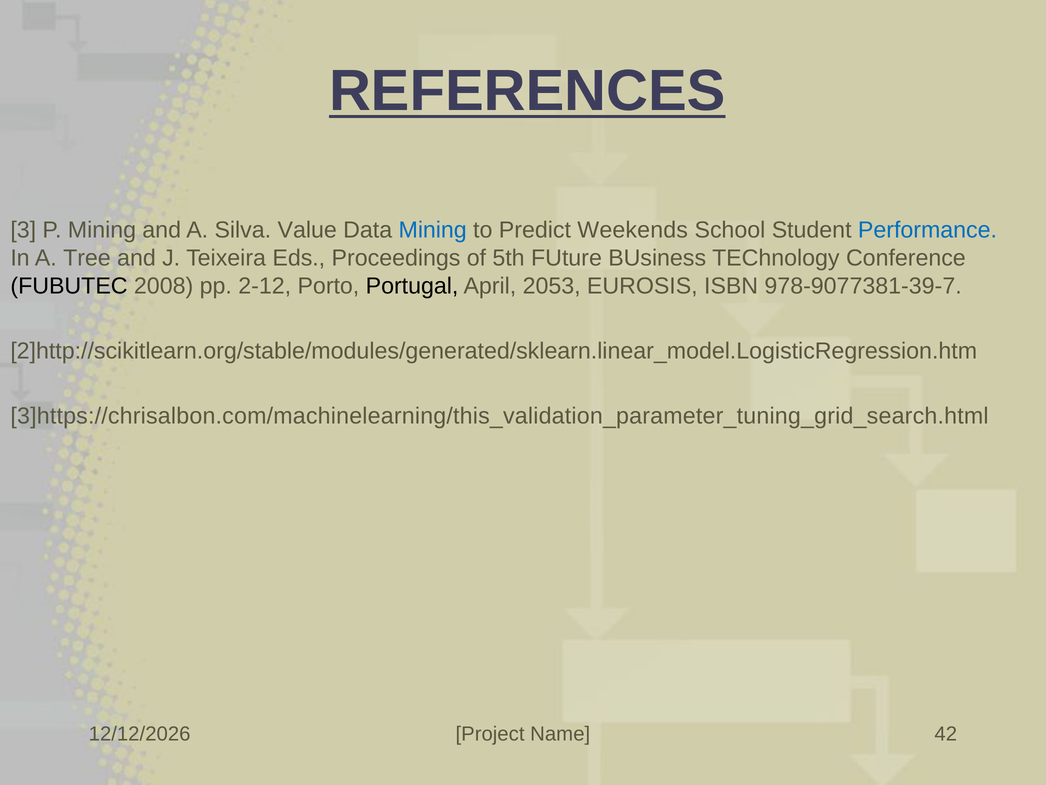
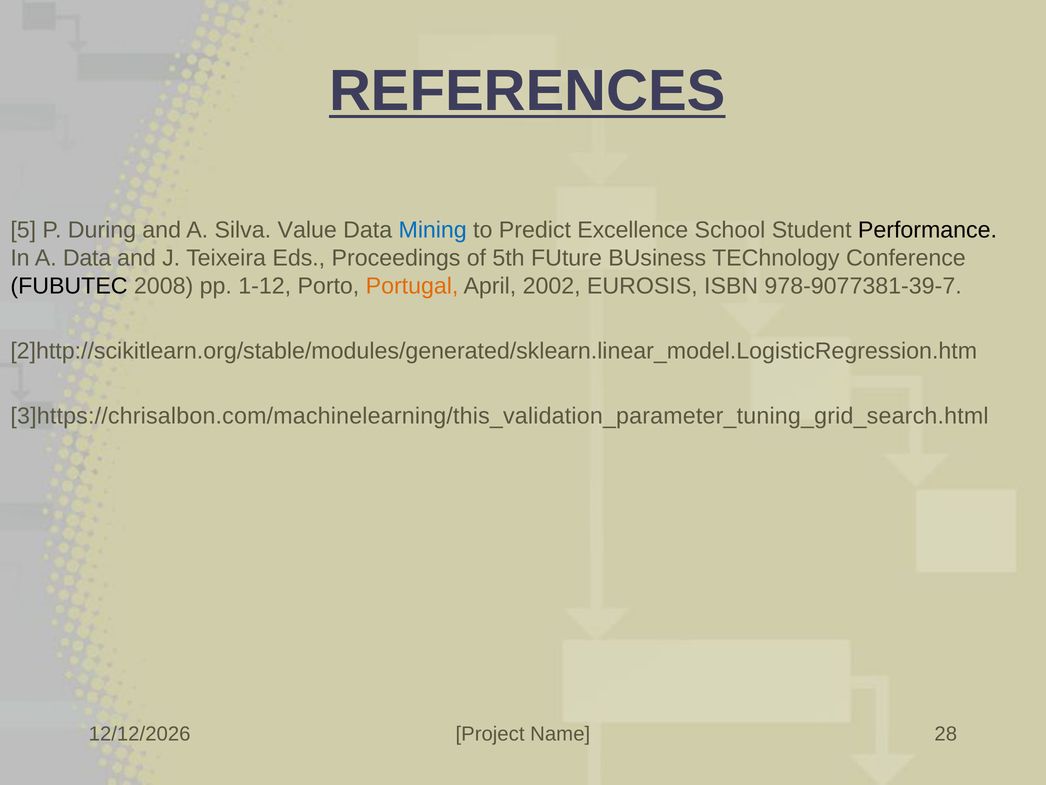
3: 3 -> 5 (23, 230)
P Mining: Mining -> During (102, 230)
Weekends: Weekends -> Excellence (633, 230)
Performance colour: blue -> black (927, 230)
A Tree: Tree -> Data (87, 258)
2-12: 2-12 -> 1-12 (265, 286)
Portugal colour: black -> orange (412, 286)
2053: 2053 -> 2002 (552, 286)
42: 42 -> 28 (946, 734)
